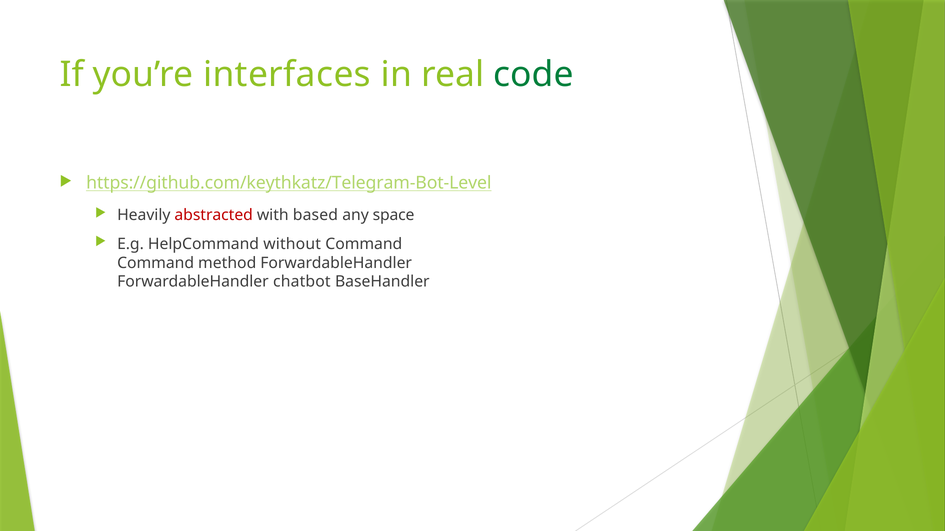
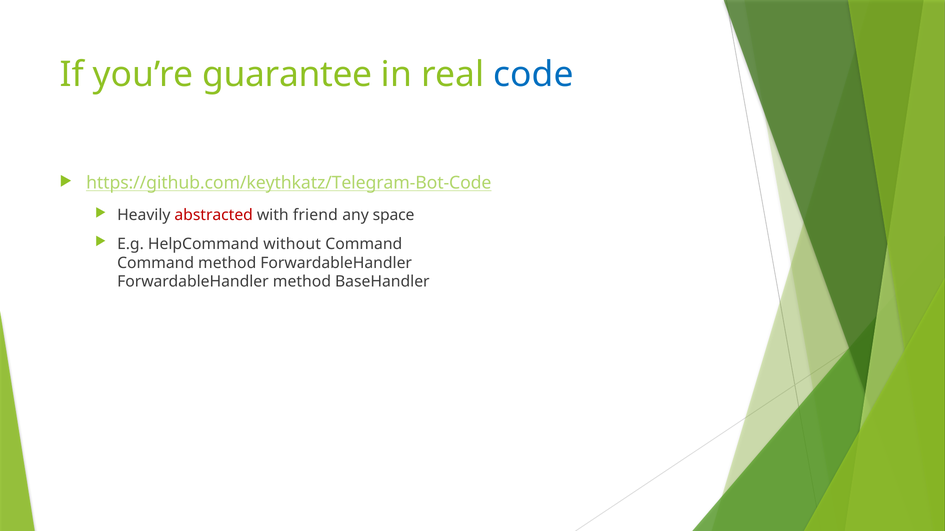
interfaces: interfaces -> guarantee (287, 75)
code colour: green -> blue (533, 75)
https://github.com/keythkatz/Telegram-Bot-Level: https://github.com/keythkatz/Telegram-Bot-Level -> https://github.com/keythkatz/Telegram-Bot-Code (289, 183)
based: based -> friend (315, 216)
ForwardableHandler chatbot: chatbot -> method (302, 282)
